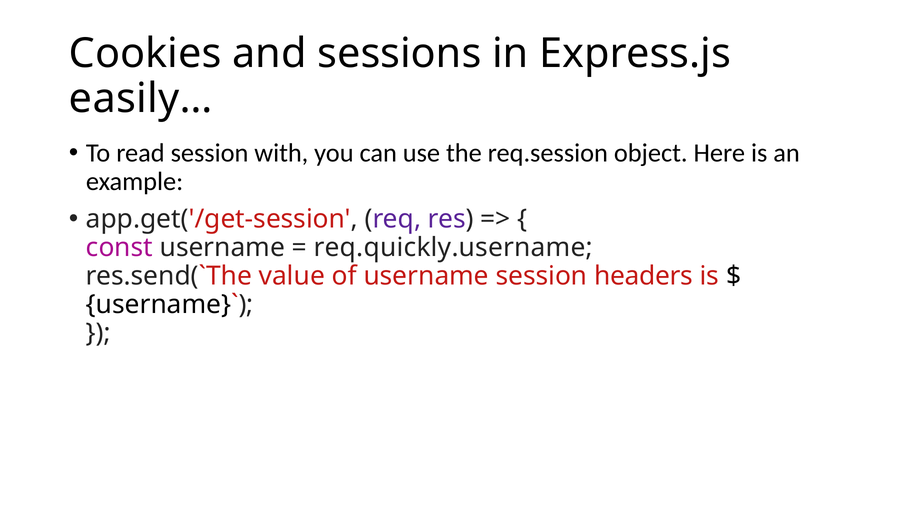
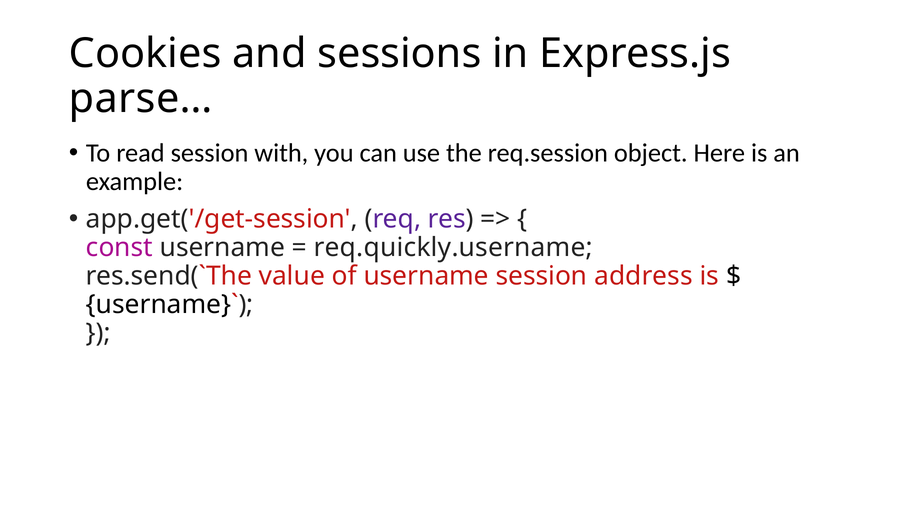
easily…: easily… -> parse… (141, 98)
headers: headers -> address (643, 276)
